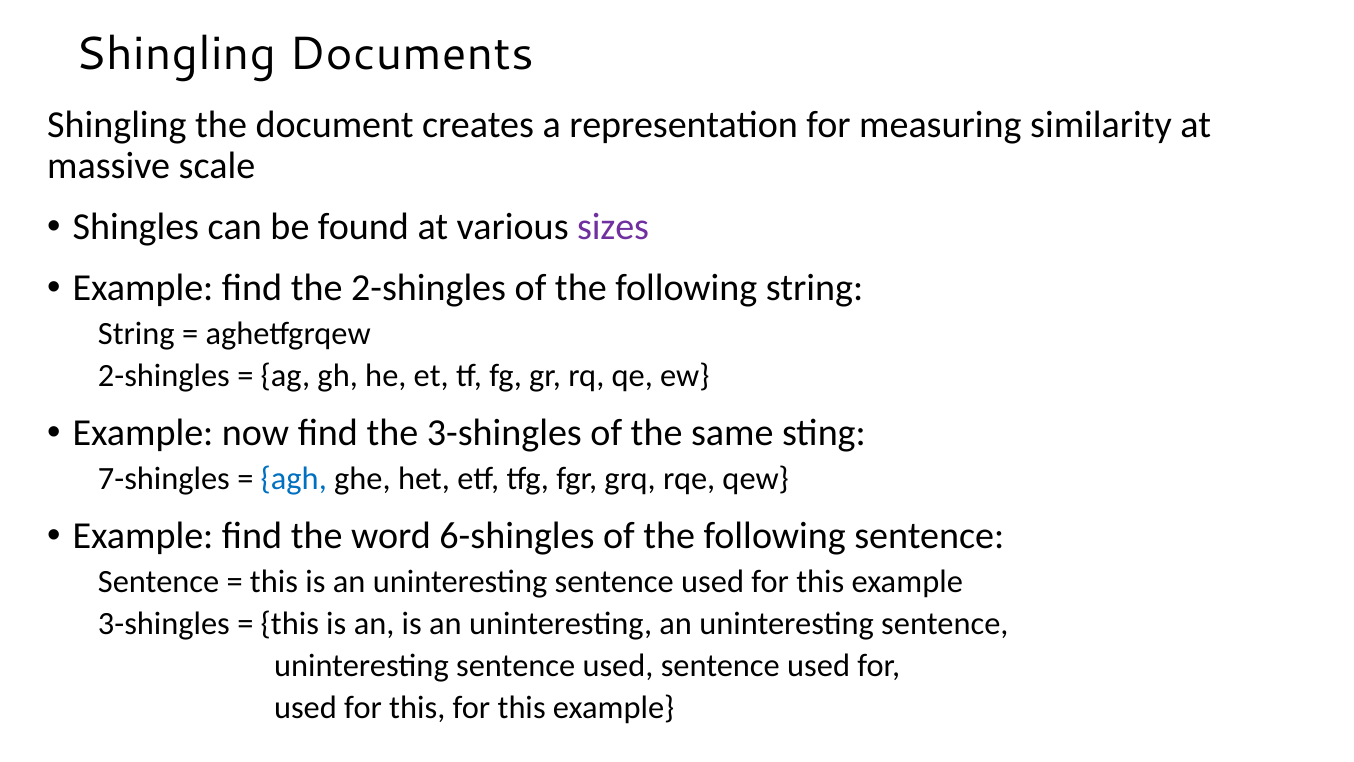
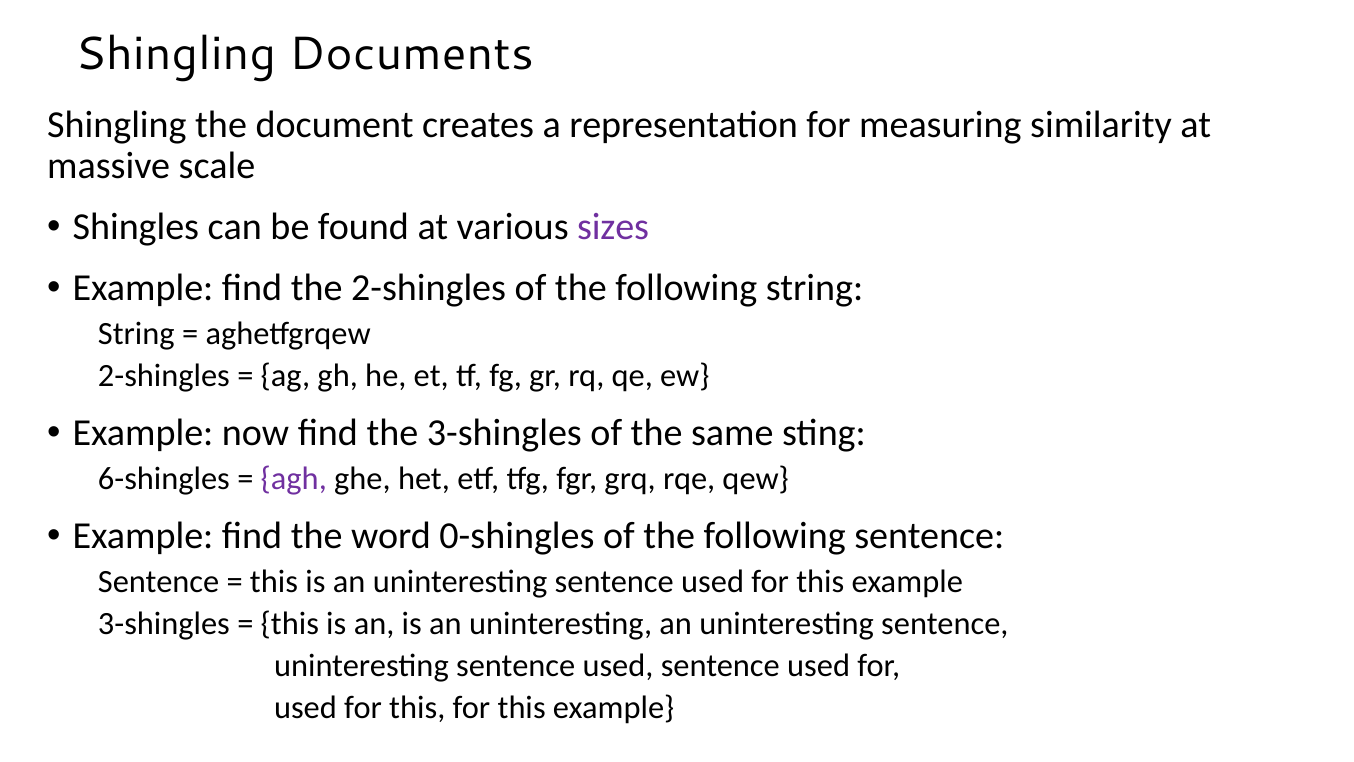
7-shingles: 7-shingles -> 6-shingles (164, 478)
agh colour: blue -> purple (294, 478)
6-shingles: 6-shingles -> 0-shingles (517, 536)
